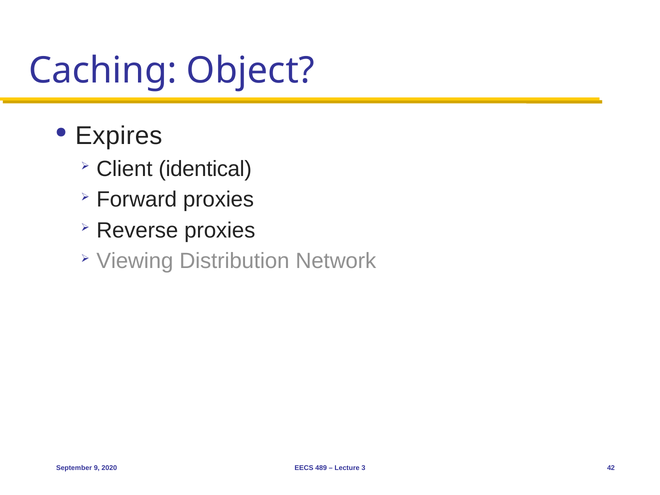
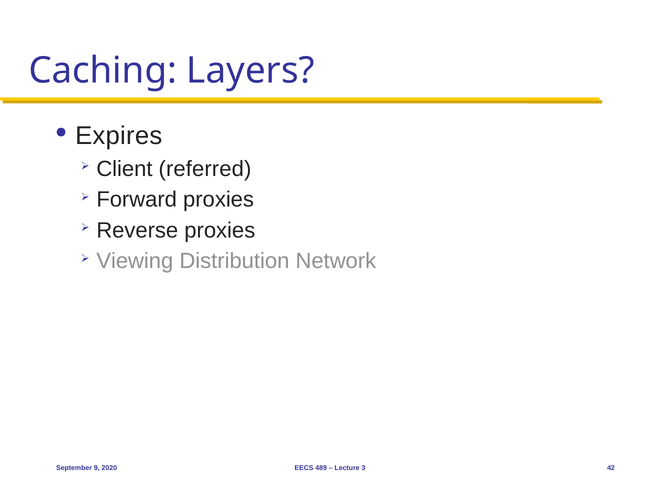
Object: Object -> Layers (251, 71)
identical: identical -> referred (205, 169)
